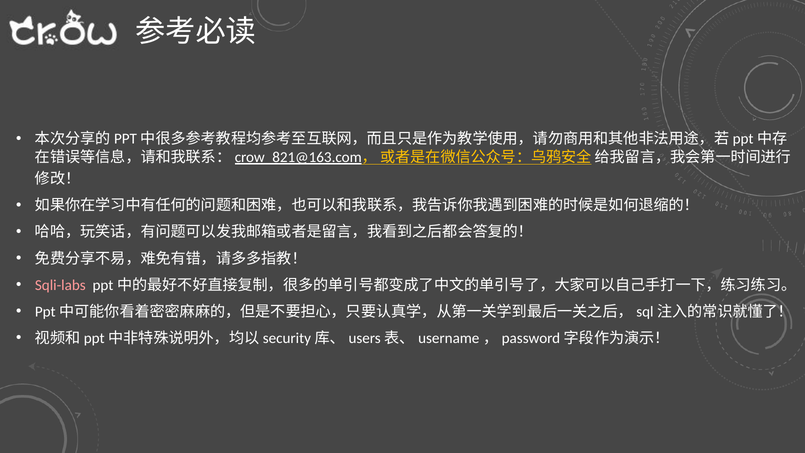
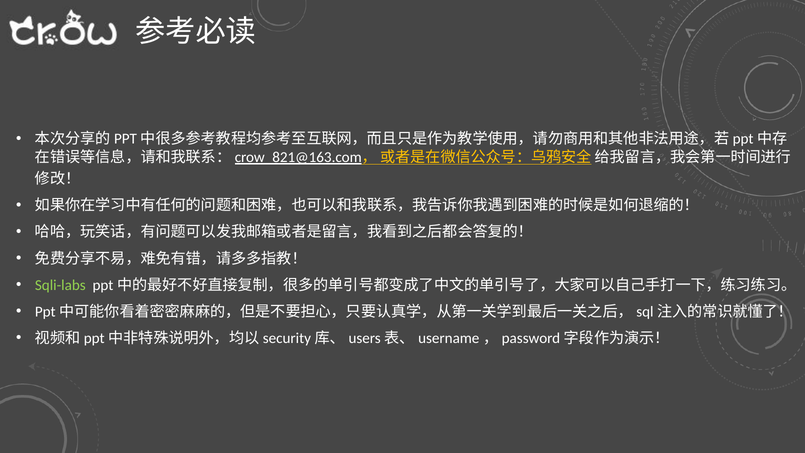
Sqli-labs colour: pink -> light green (60, 285)
